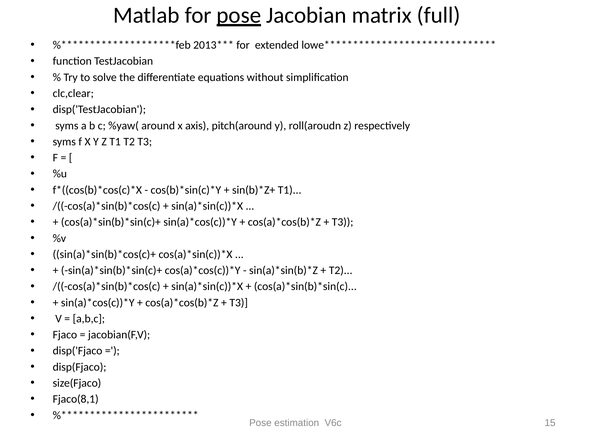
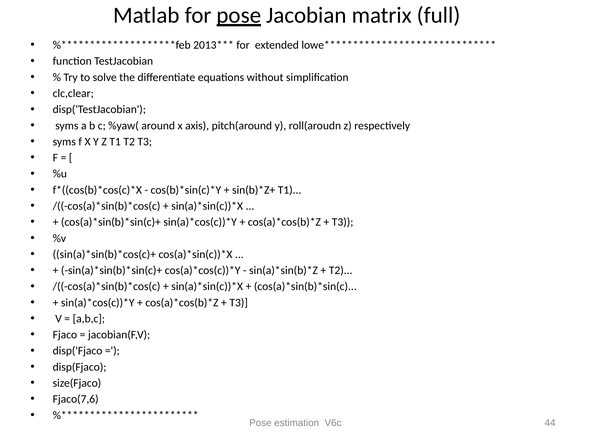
Fjaco(8,1: Fjaco(8,1 -> Fjaco(7,6 (76, 399)
15: 15 -> 44 (550, 423)
